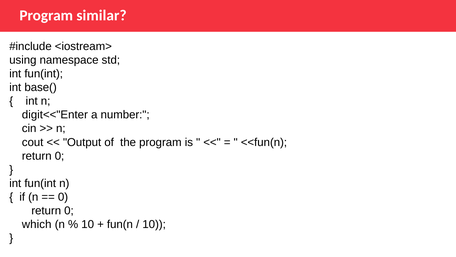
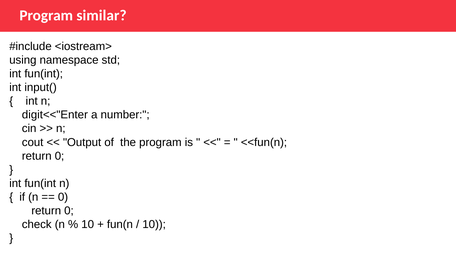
base(: base( -> input( (41, 87)
which: which -> check (37, 224)
